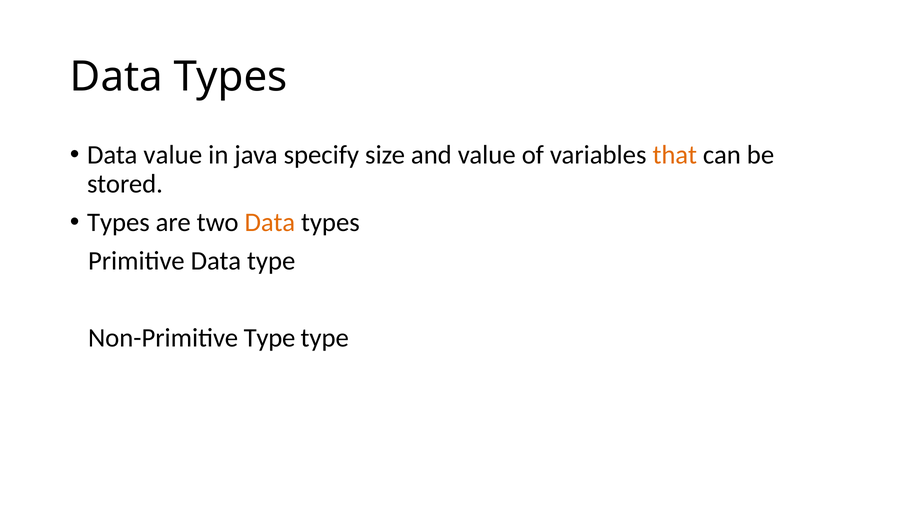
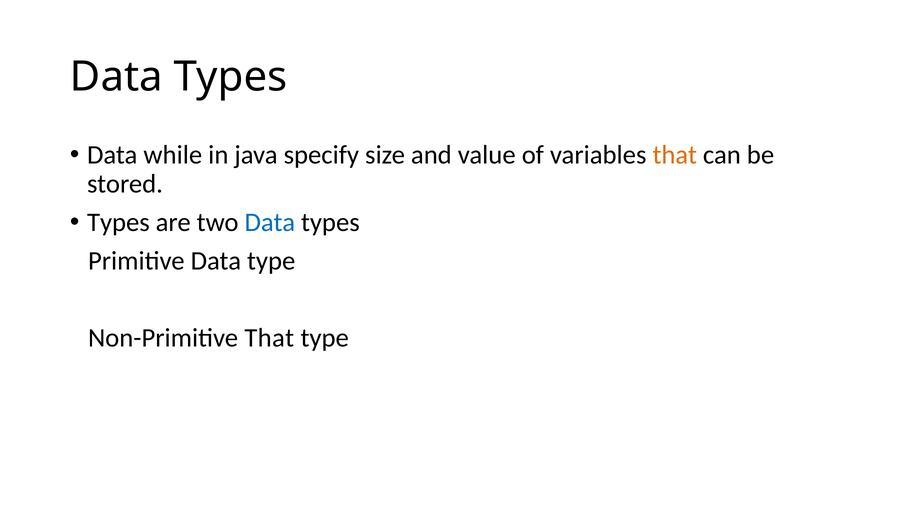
Data value: value -> while (173, 155)
Data colour: orange -> blue (270, 222)
Non-Primitive Type: Type -> That (269, 338)
